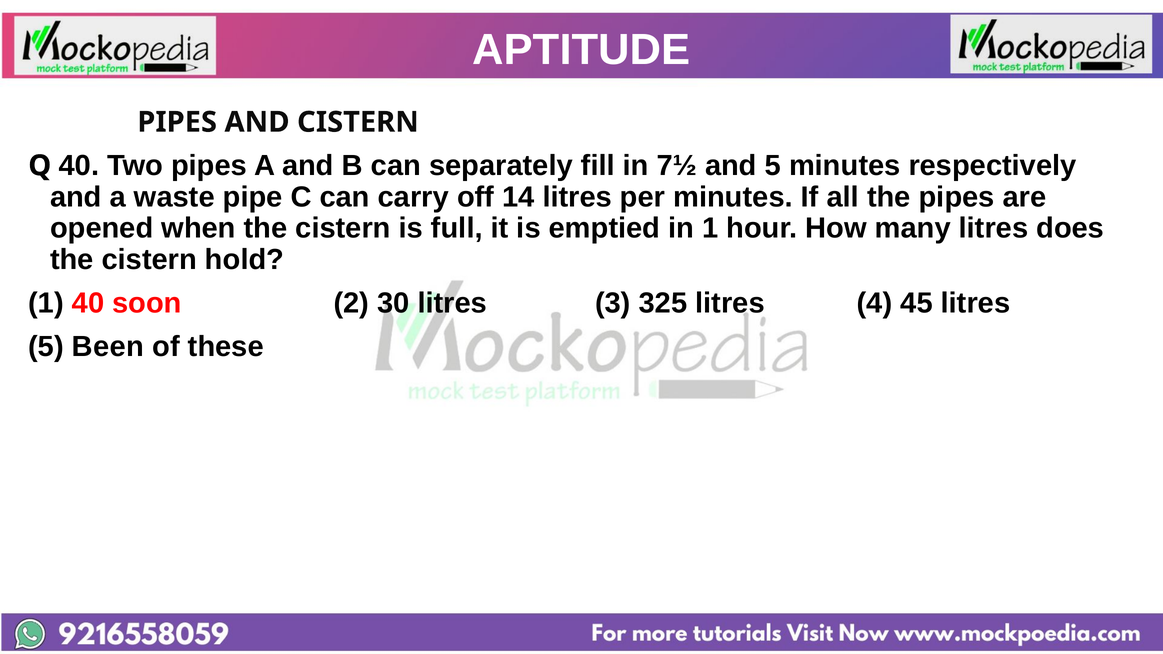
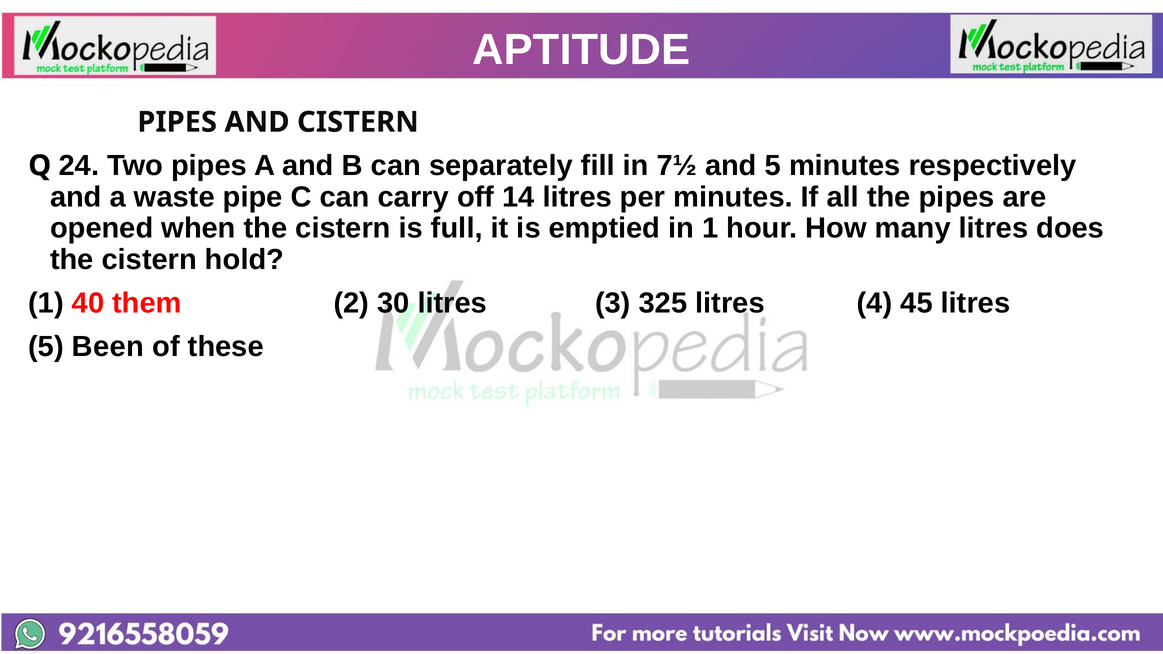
Q 40: 40 -> 24 (79, 166)
soon: soon -> them (147, 303)
